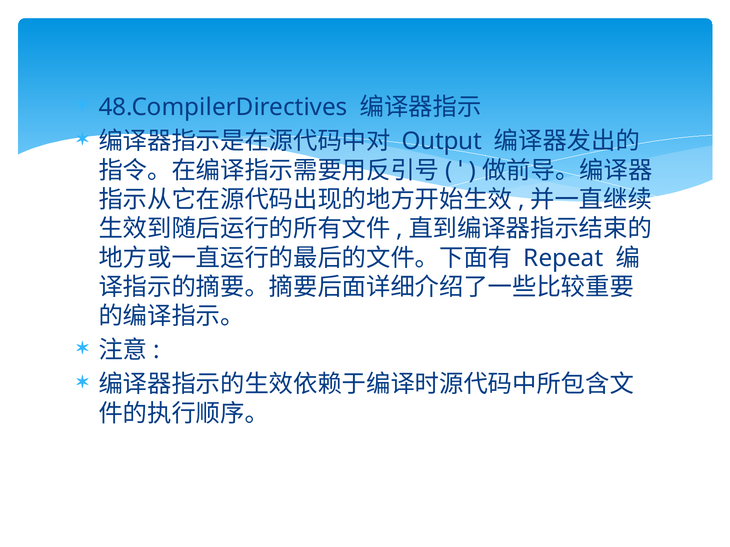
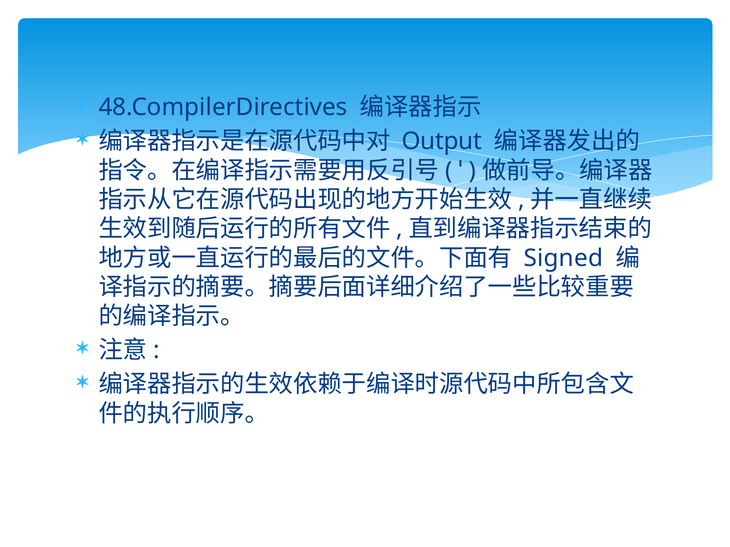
Repeat: Repeat -> Signed (563, 258)
